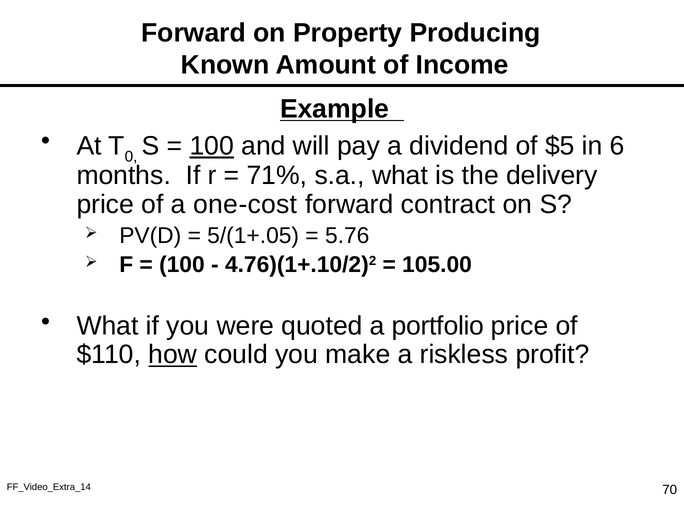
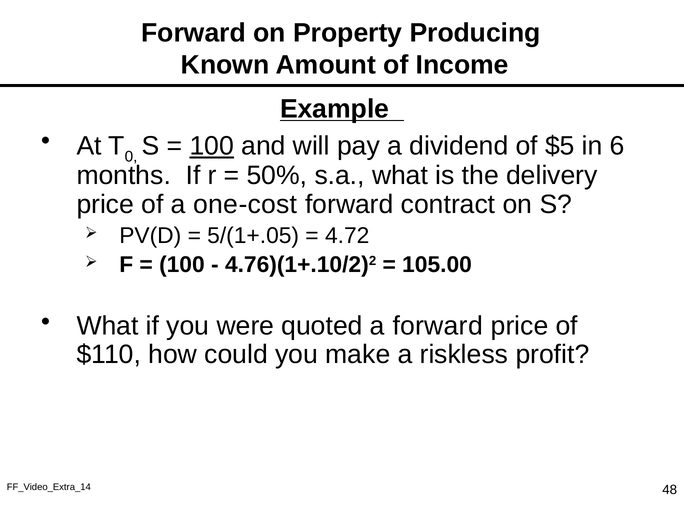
71%: 71% -> 50% (277, 176)
5.76: 5.76 -> 4.72 (347, 236)
a portfolio: portfolio -> forward (438, 326)
how underline: present -> none (173, 355)
70: 70 -> 48 (670, 490)
